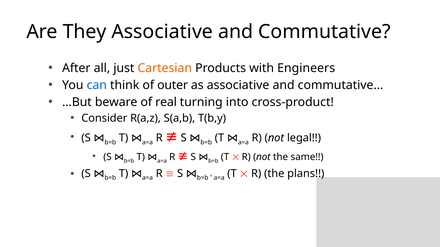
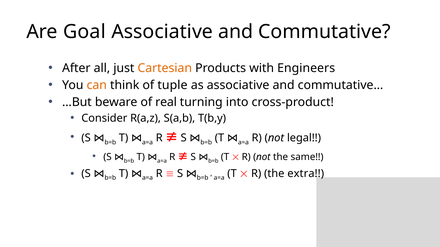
They: They -> Goal (84, 32)
can colour: blue -> orange (97, 85)
outer: outer -> tuple (172, 85)
plans: plans -> extra (306, 174)
